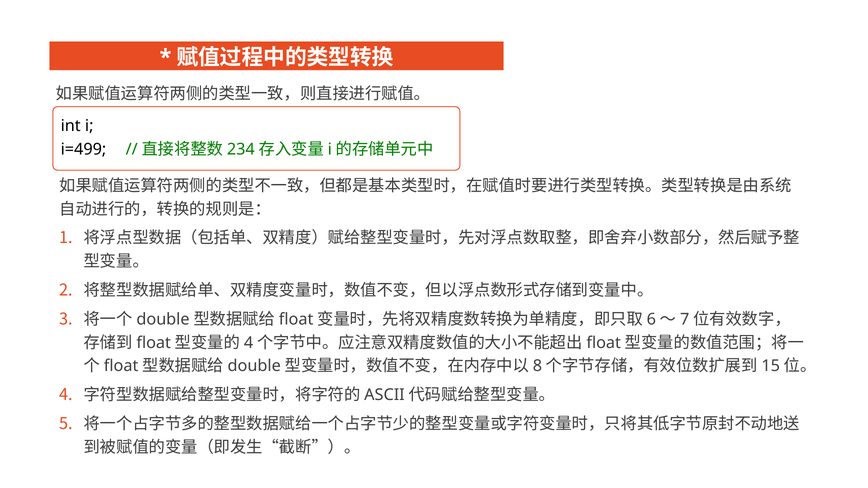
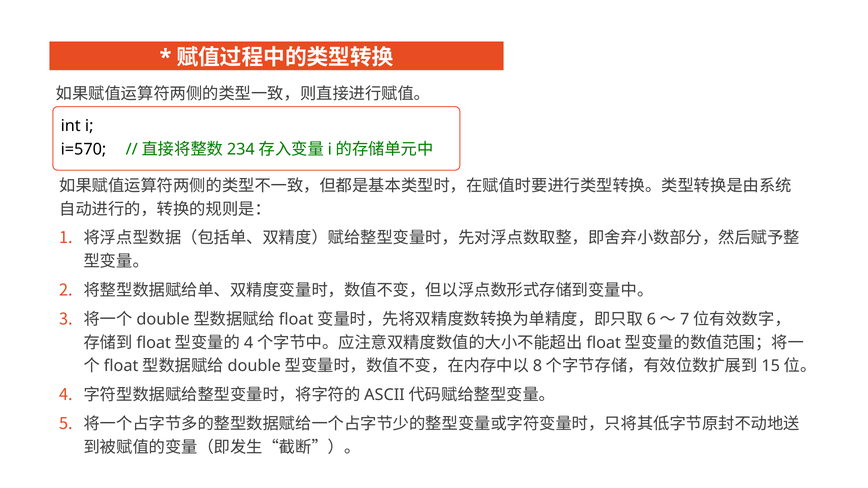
i=499: i=499 -> i=570 (83, 149)
